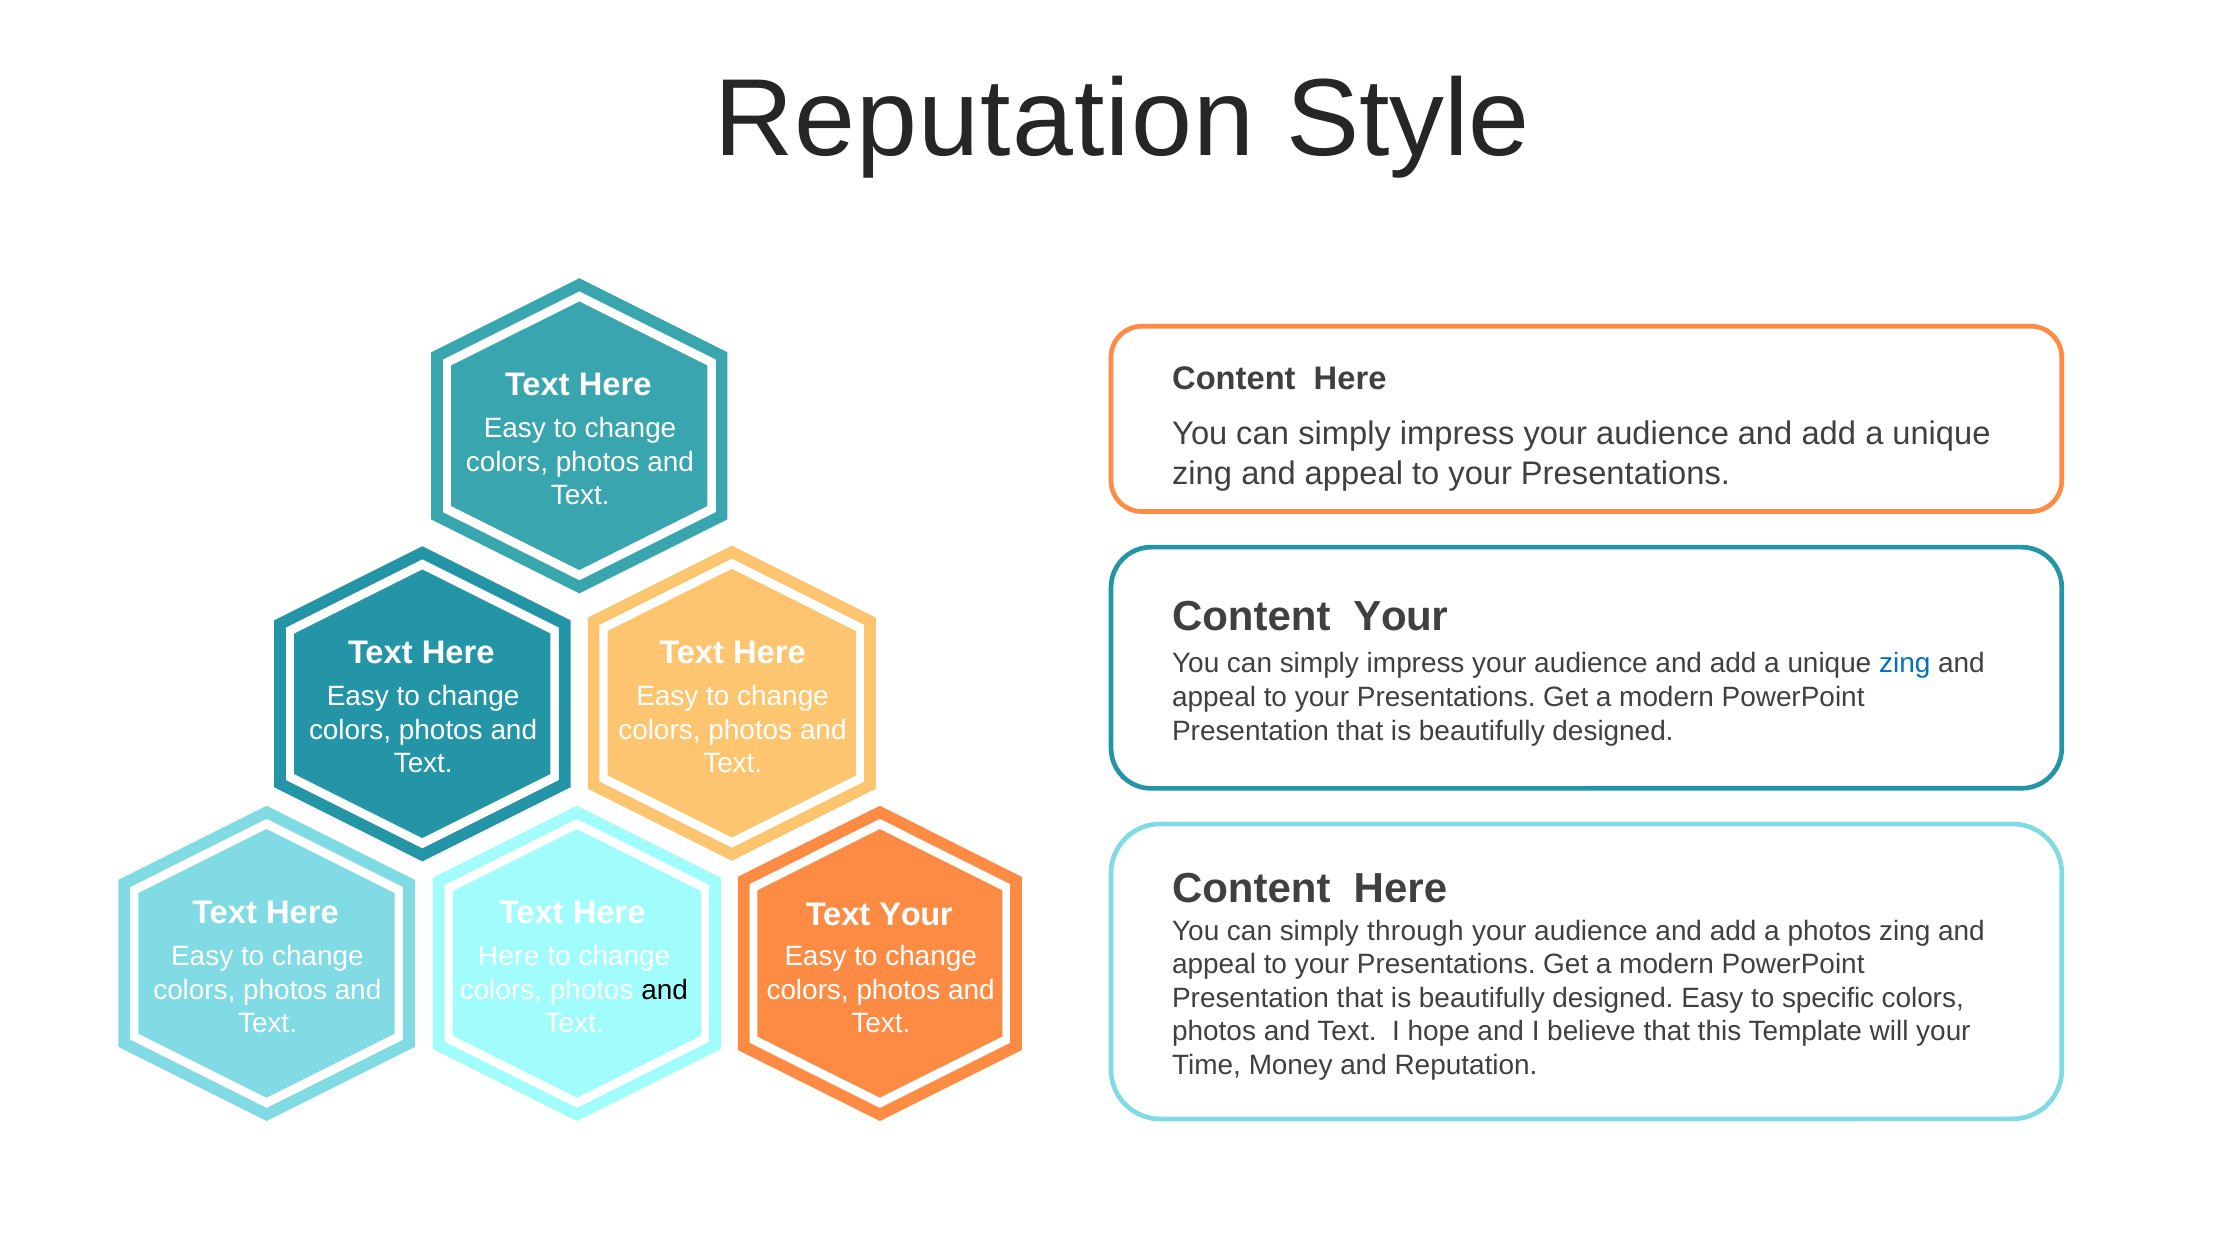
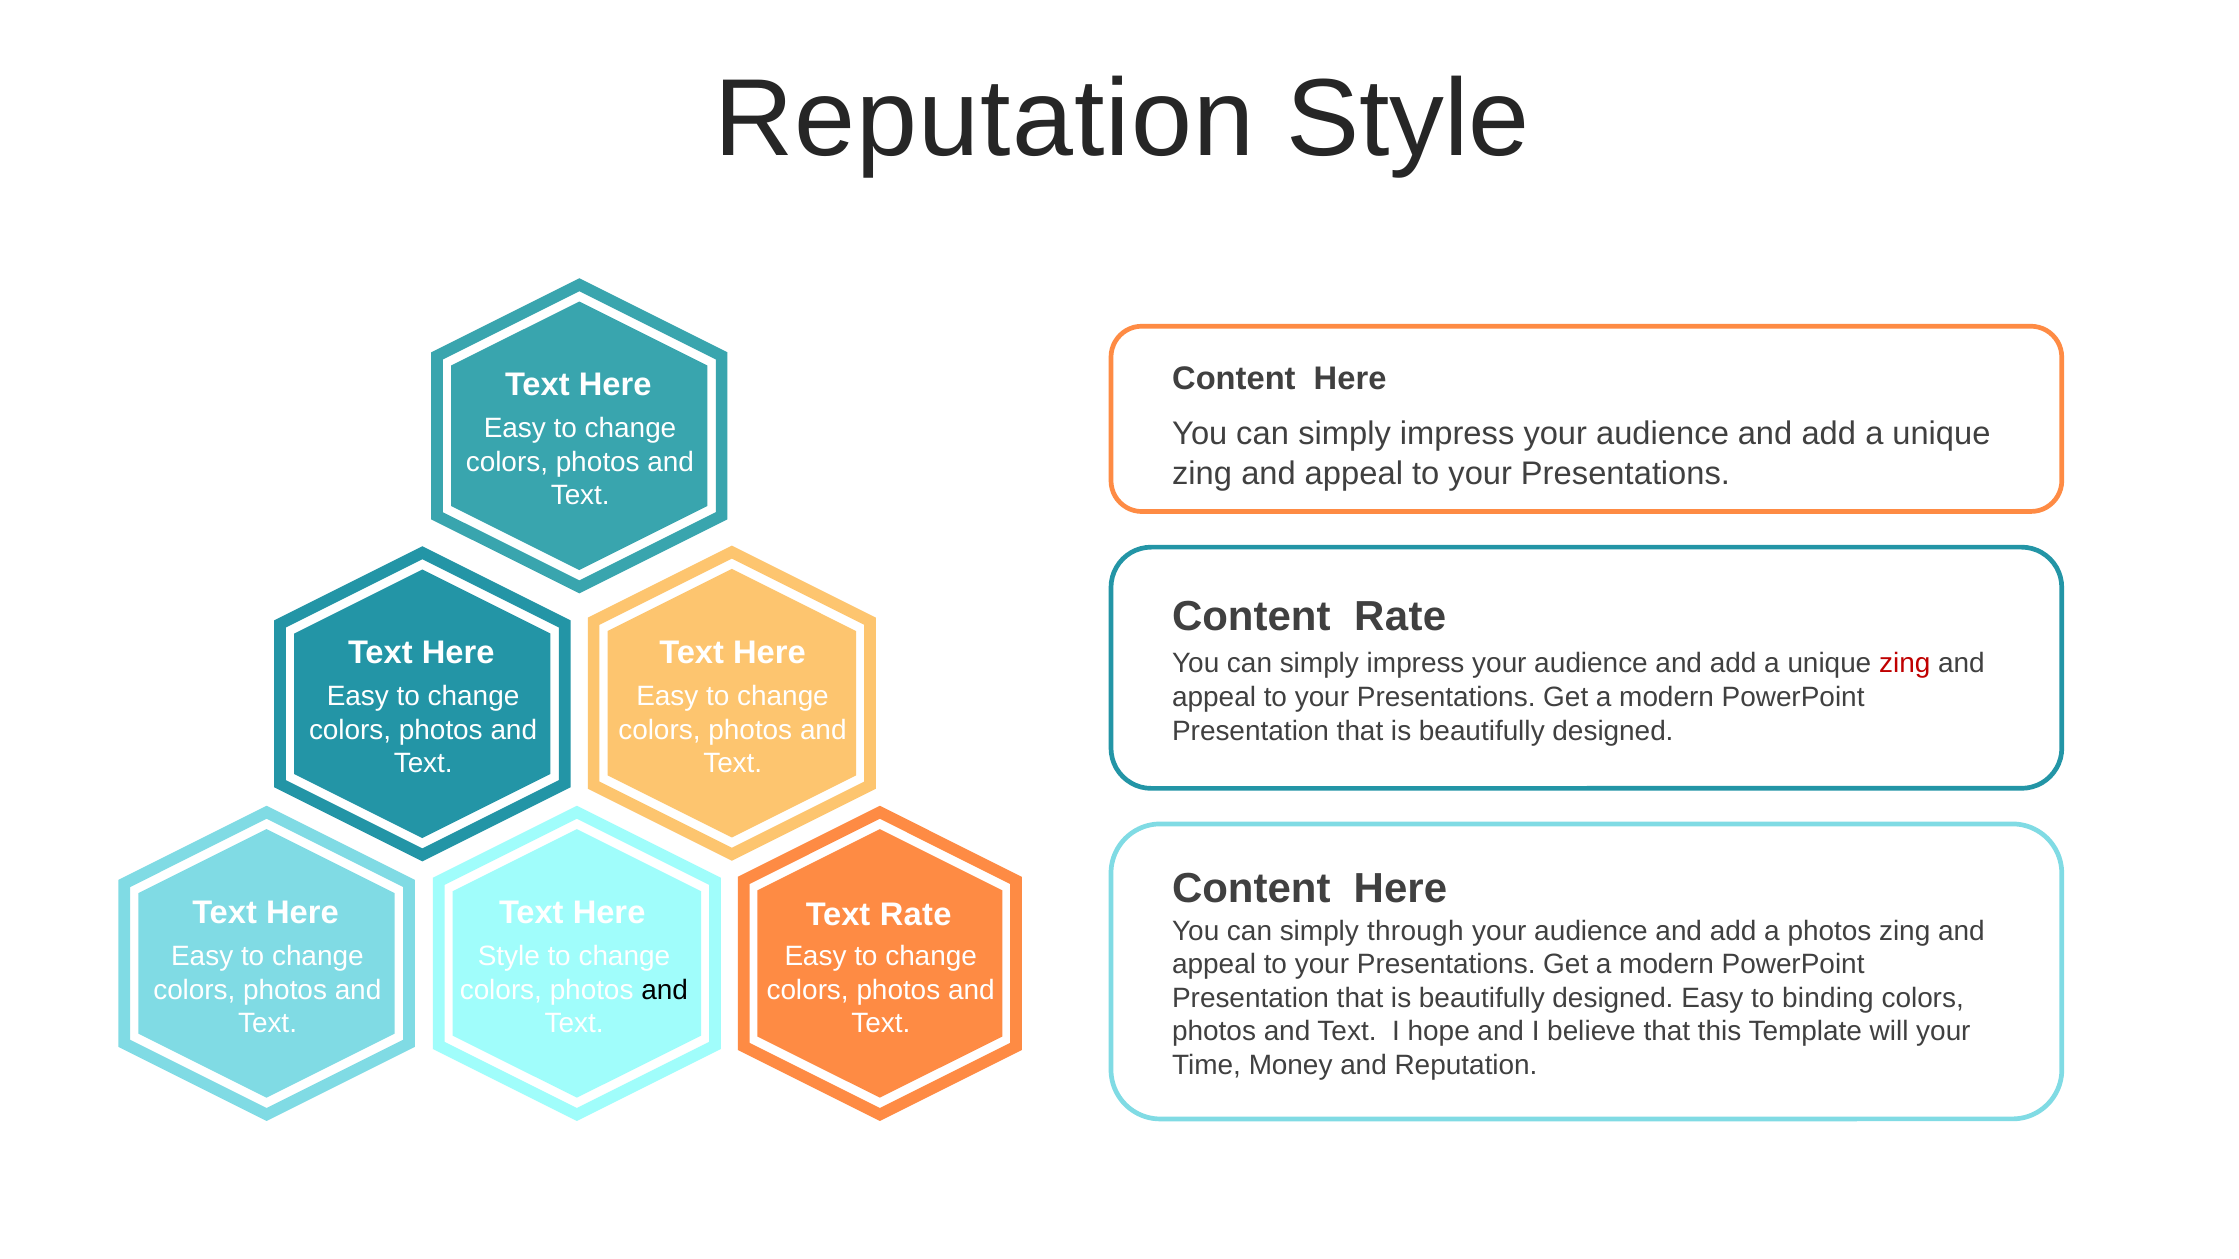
Content Your: Your -> Rate (1400, 617)
zing colour: blue -> red (1905, 664)
Text Your: Your -> Rate (916, 915)
Here: Here -> Style (509, 957)
specific: specific -> binding (1828, 999)
